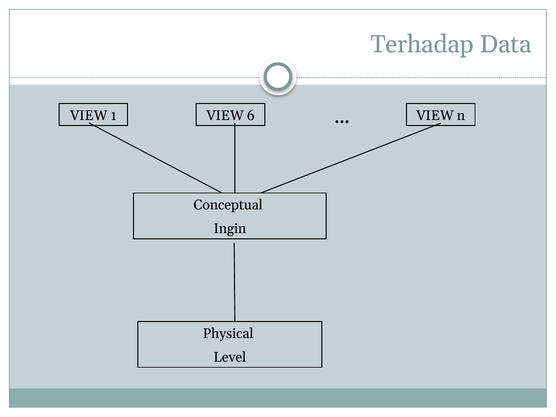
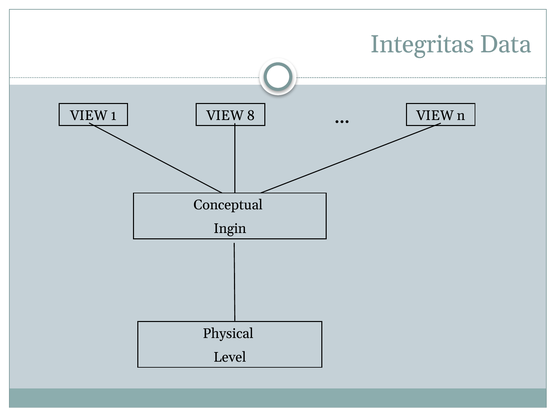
Terhadap: Terhadap -> Integritas (422, 44)
6: 6 -> 8 (251, 115)
